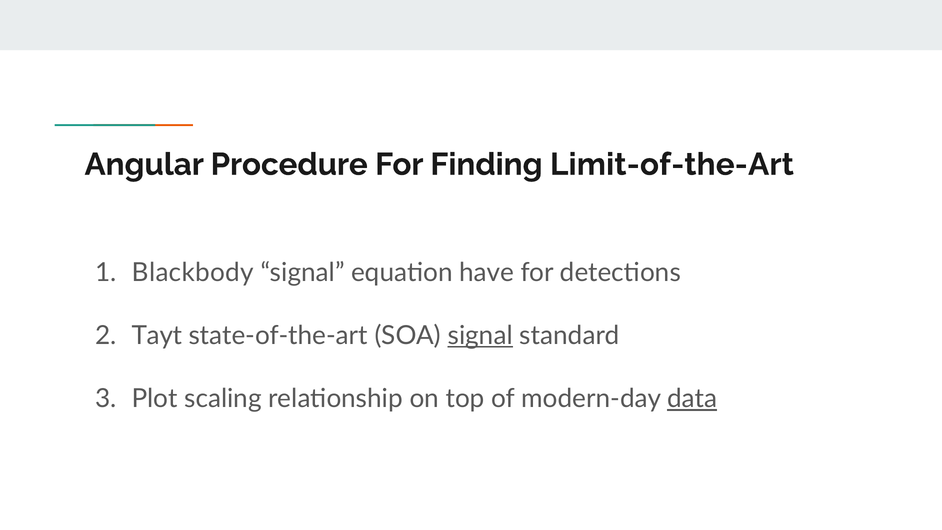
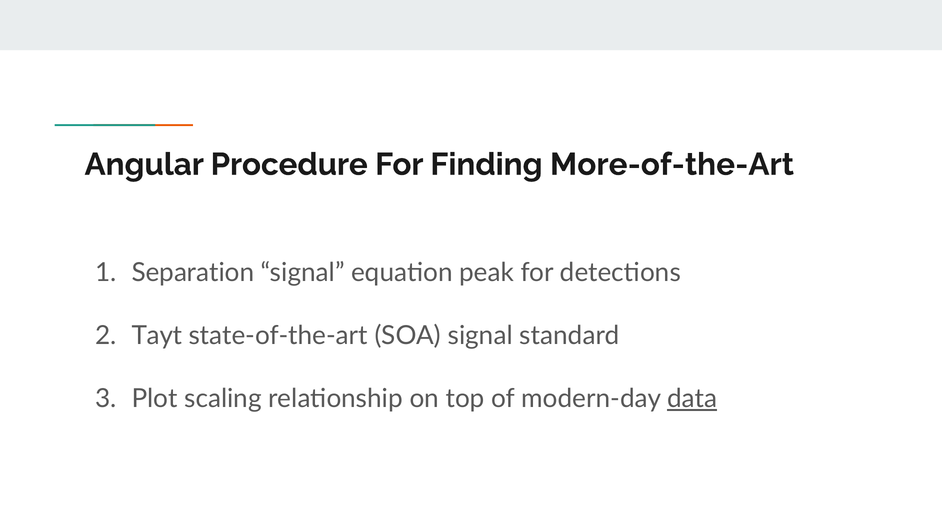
Limit-of-the-Art: Limit-of-the-Art -> More-of-the-Art (672, 164)
Blackbody: Blackbody -> Separation (193, 272)
have: have -> peak (487, 272)
signal underline: present -> none (480, 336)
